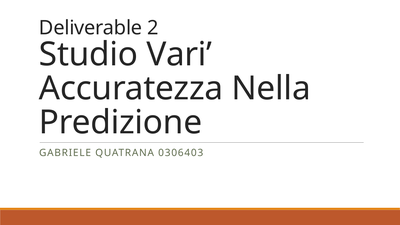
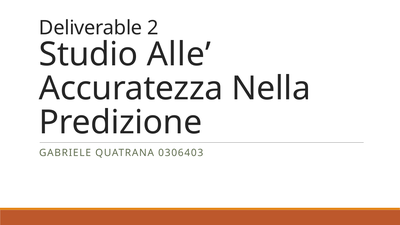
Vari: Vari -> Alle (179, 55)
